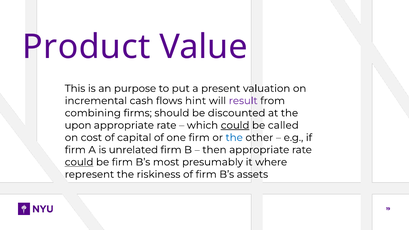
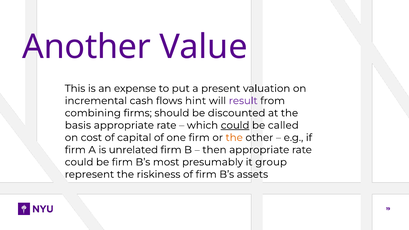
Product: Product -> Another (87, 47)
purpose: purpose -> expense (135, 89)
upon: upon -> basis (78, 125)
the colour: blue -> orange (234, 138)
could underline: present -> none (79, 162)
where: where -> group (271, 162)
